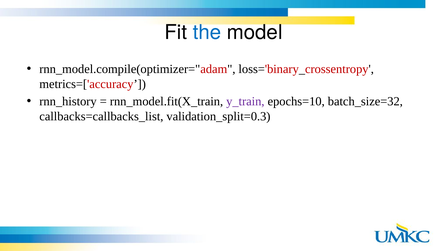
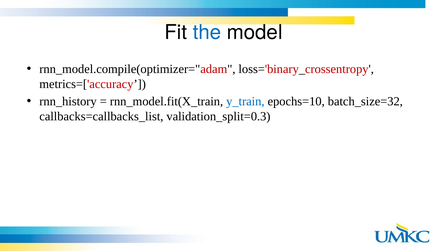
y_train colour: purple -> blue (245, 102)
